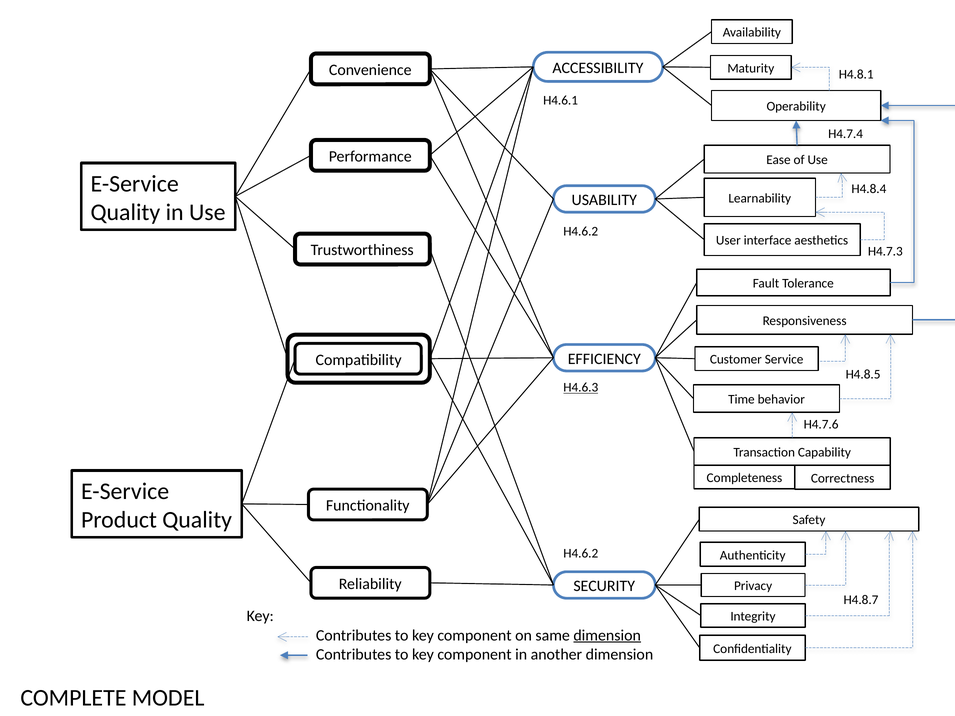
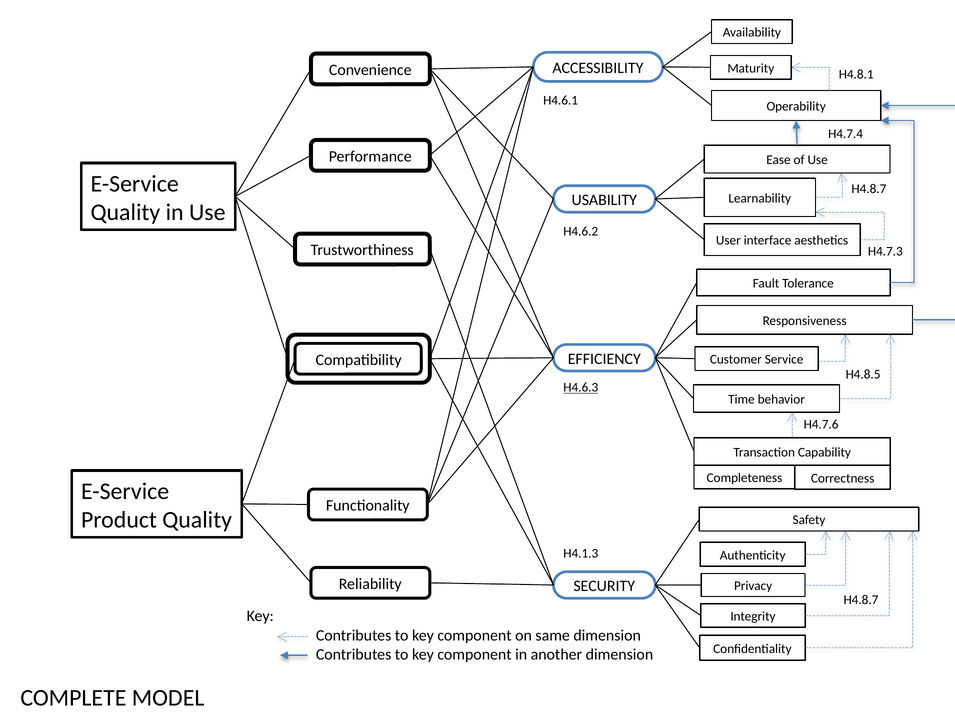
H4.8.4: H4.8.4 -> H4.8.7 (869, 189)
H4.6.2: H4.6.2 -> H4.1.3 (581, 554)
dimension underline: present -> none (607, 636)
